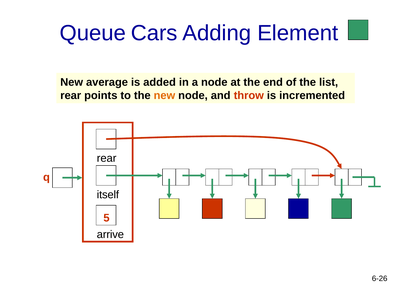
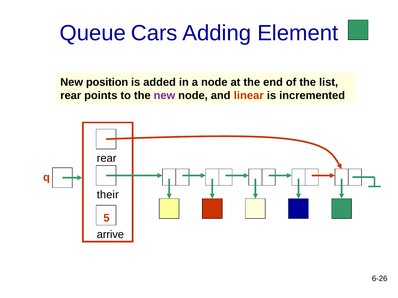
average: average -> position (107, 82)
new colour: orange -> purple (164, 96)
throw: throw -> linear (249, 96)
itself: itself -> their (108, 195)
